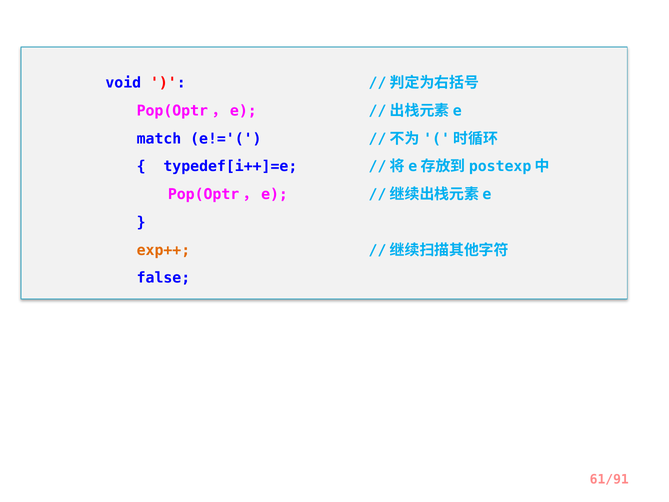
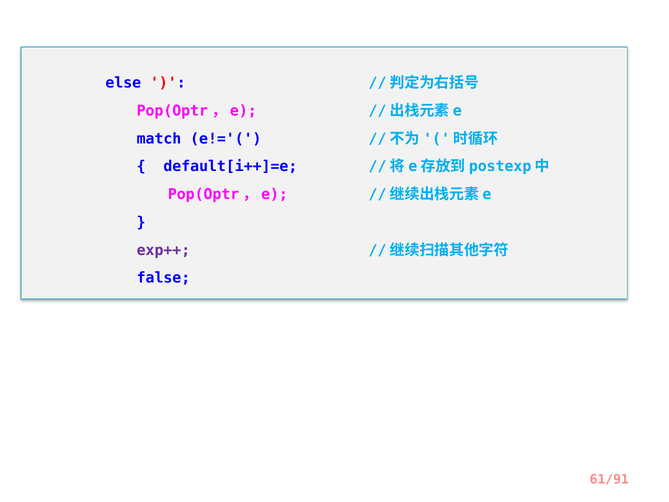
void: void -> else (123, 83)
typedef[i++]=e: typedef[i++]=e -> default[i++]=e (230, 166)
exp++ colour: orange -> purple (163, 250)
